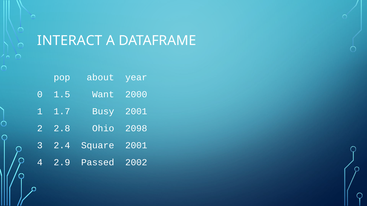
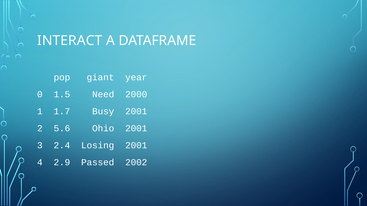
about: about -> giant (100, 77)
Want: Want -> Need (103, 94)
2.8: 2.8 -> 5.6 (62, 129)
Ohio 2098: 2098 -> 2001 (136, 129)
Square: Square -> Losing (98, 146)
